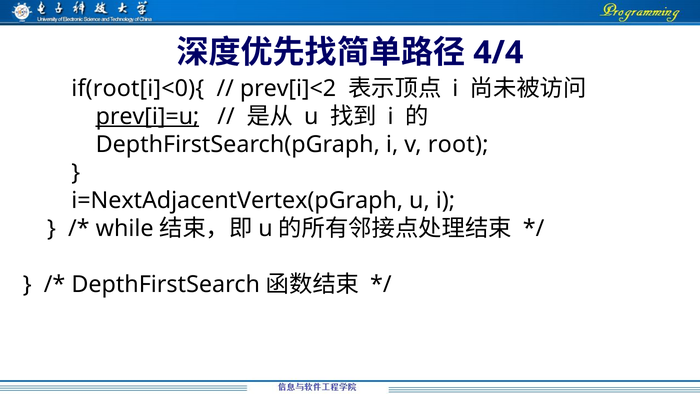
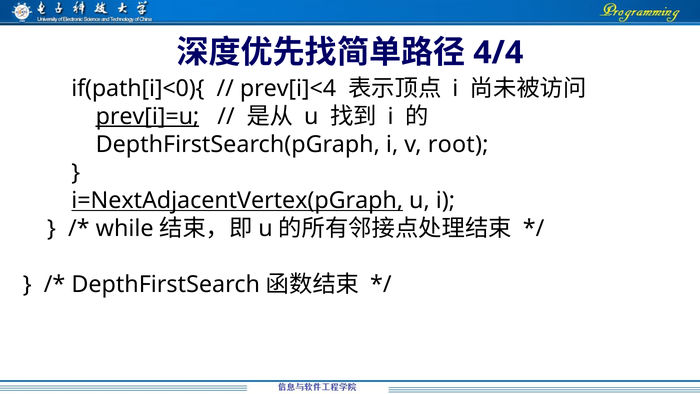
if(root[i]<0){: if(root[i]<0){ -> if(path[i]<0){ (138, 88)
prev[i]<2: prev[i]<2 -> prev[i]<4 (288, 88)
i=NextAdjacentVertex(pGraph underline: none -> present (237, 200)
